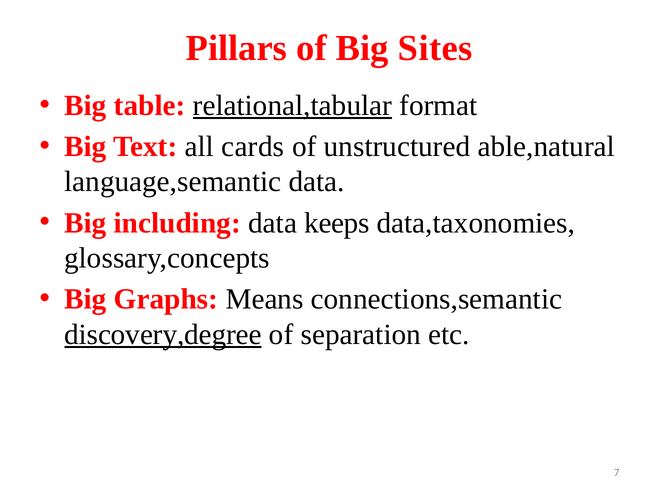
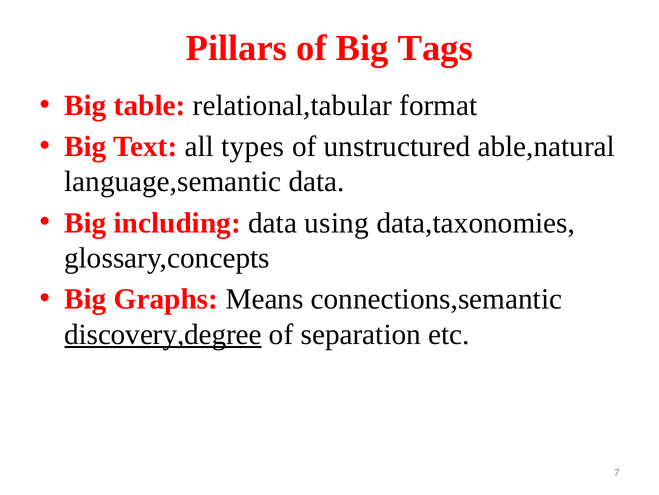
Sites: Sites -> Tags (435, 48)
relational,tabular underline: present -> none (292, 105)
cards: cards -> types (253, 146)
keeps: keeps -> using (337, 222)
